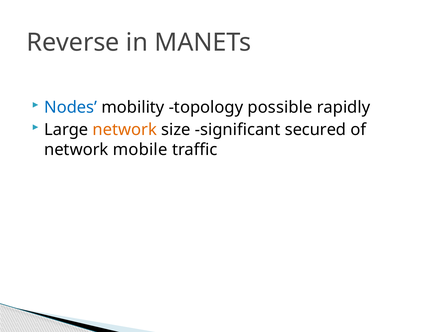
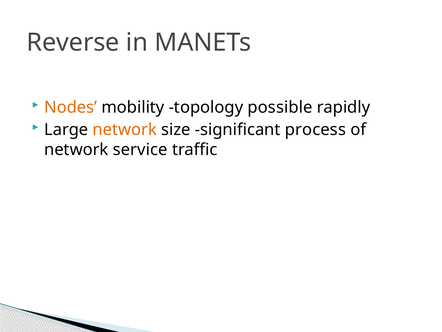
Nodes colour: blue -> orange (71, 107)
secured: secured -> process (315, 130)
mobile: mobile -> service (140, 150)
